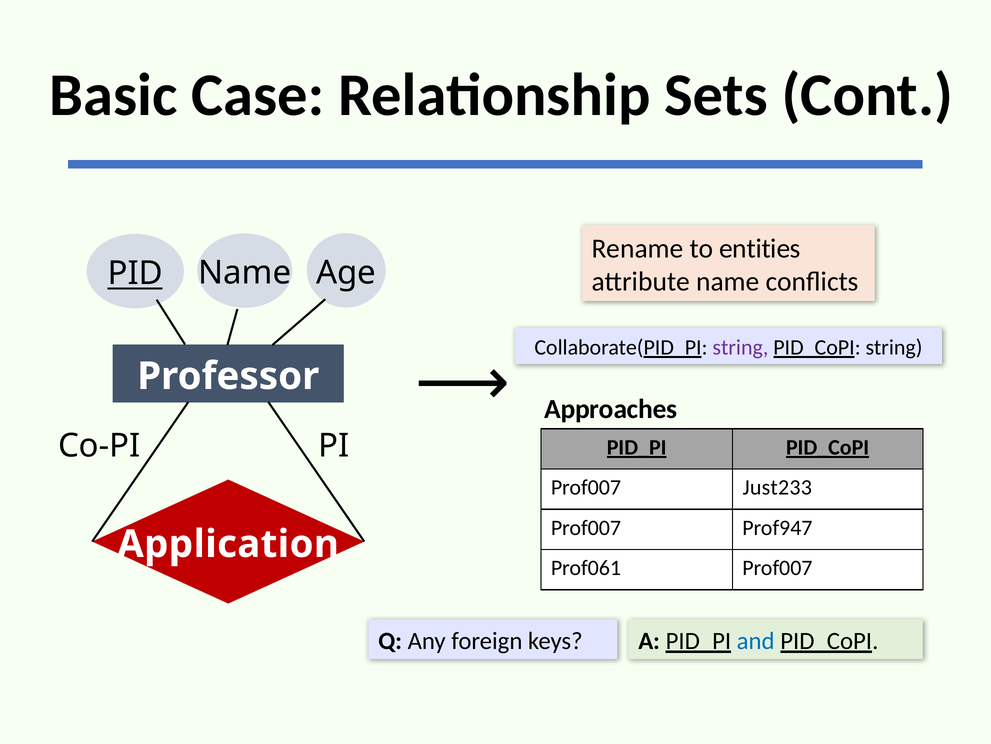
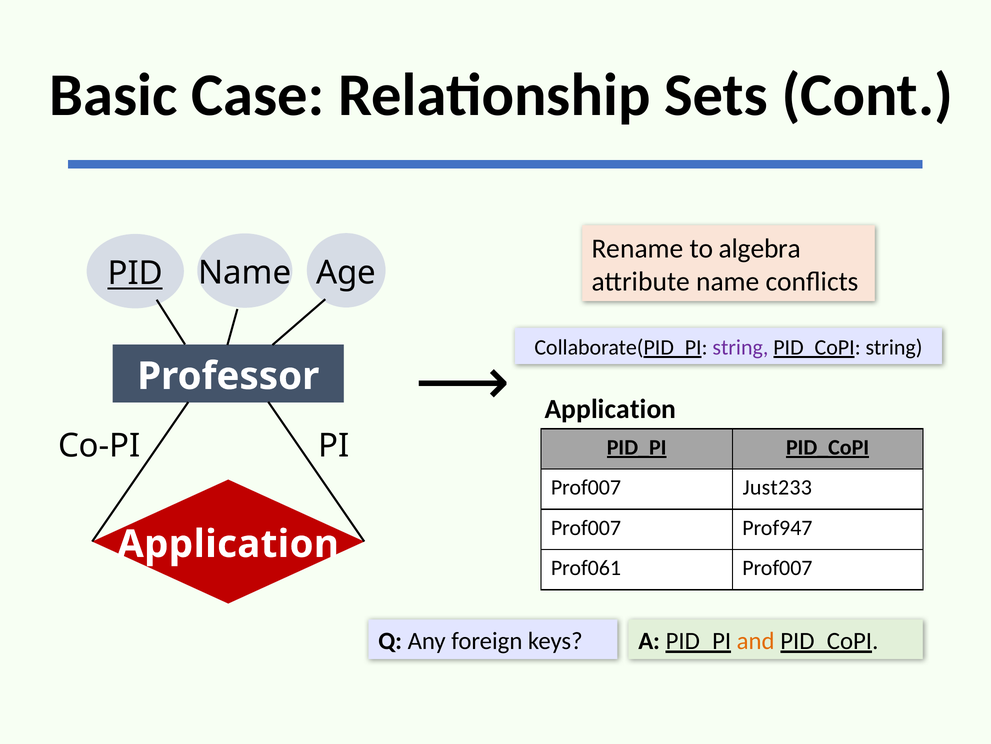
entities: entities -> algebra (760, 248)
Approaches: Approaches -> Application (610, 409)
and colour: blue -> orange (756, 640)
